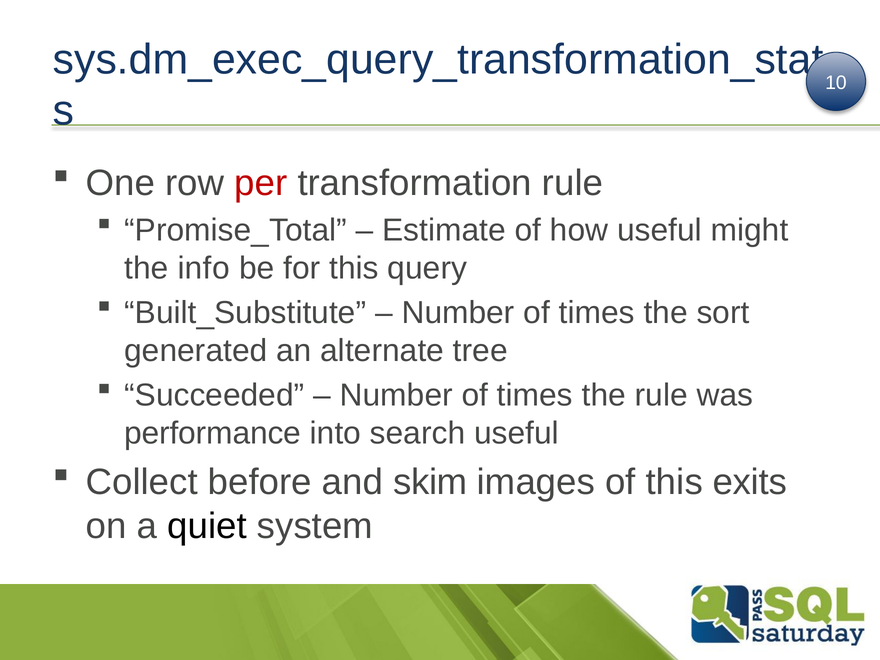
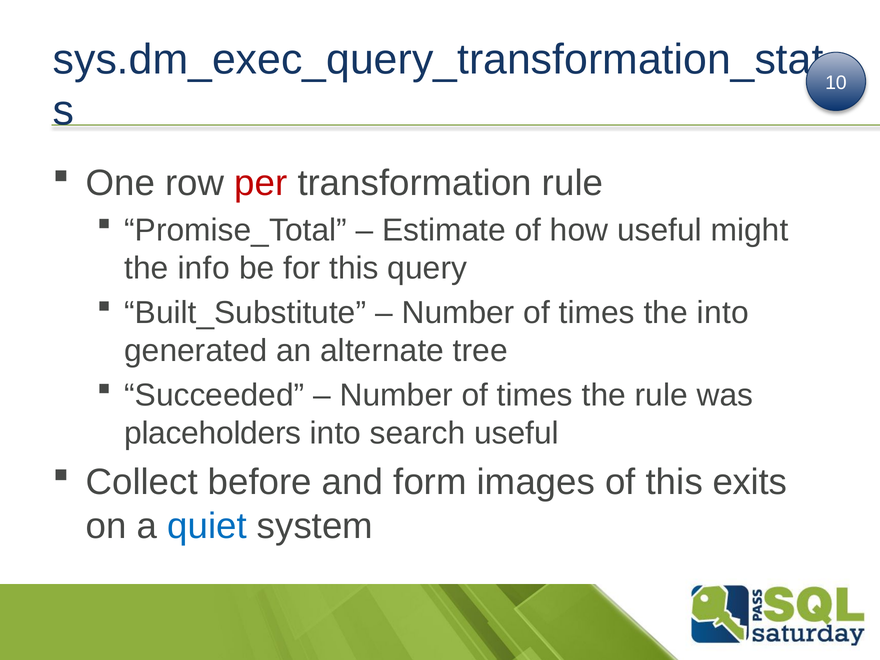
the sort: sort -> into (723, 313)
performance: performance -> placeholders (213, 433)
skim: skim -> form (430, 482)
quiet colour: black -> blue (207, 526)
